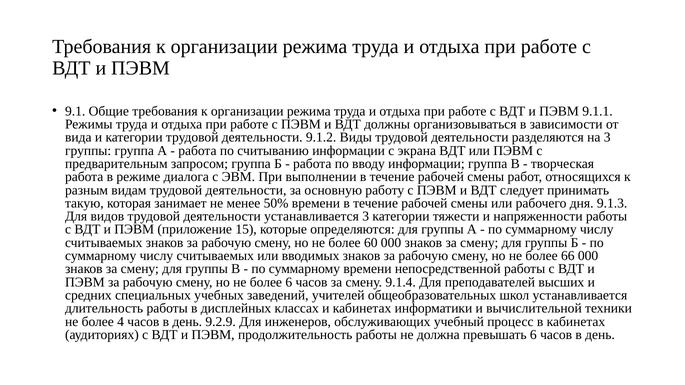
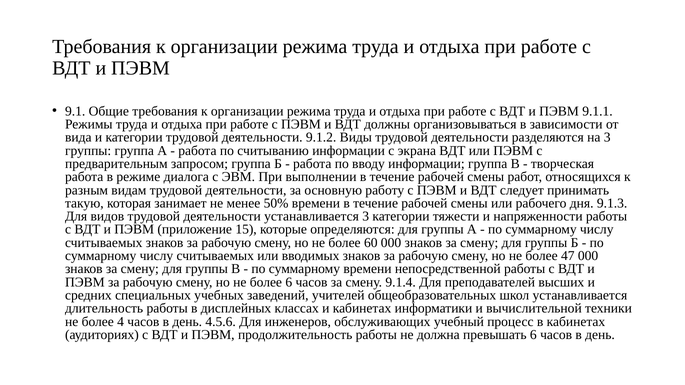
66: 66 -> 47 (568, 256)
9.2.9: 9.2.9 -> 4.5.6 (221, 322)
